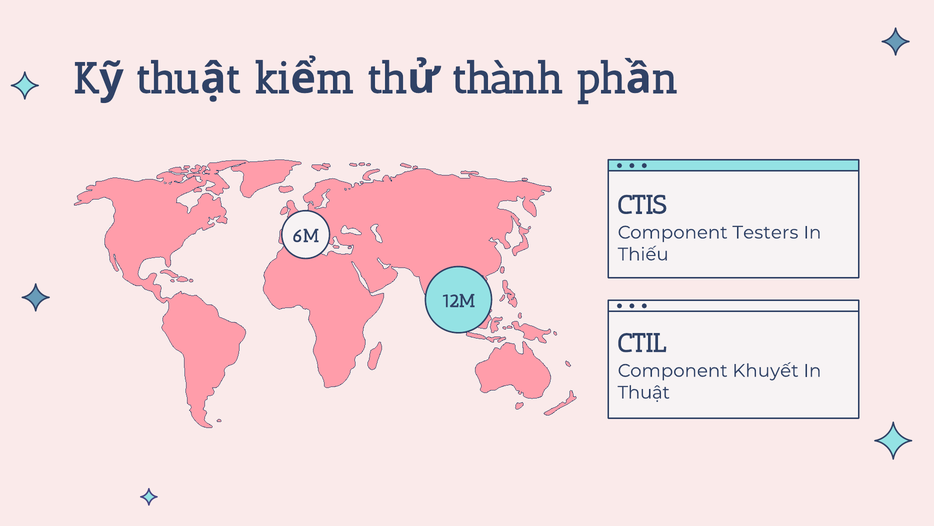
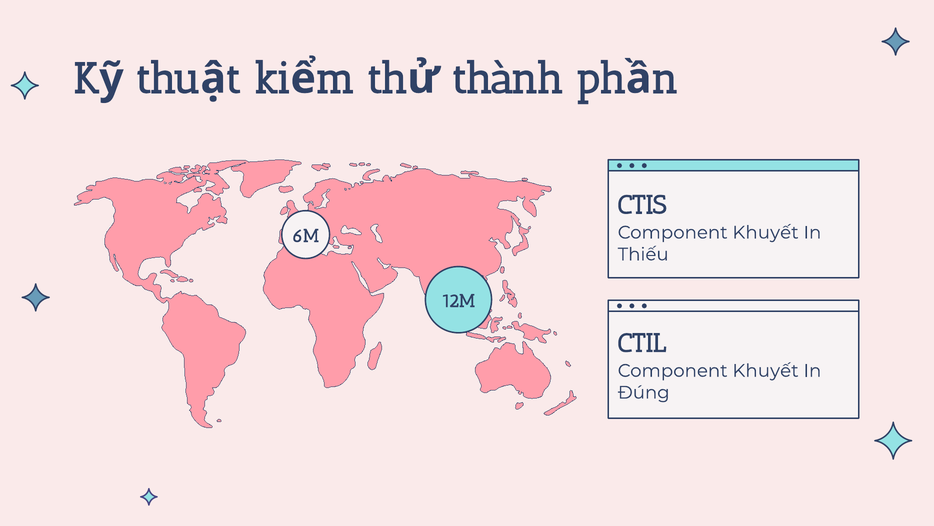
Testers: Testers -> Khuyết (765, 232)
Thuật: Thuật -> Đúng (644, 392)
